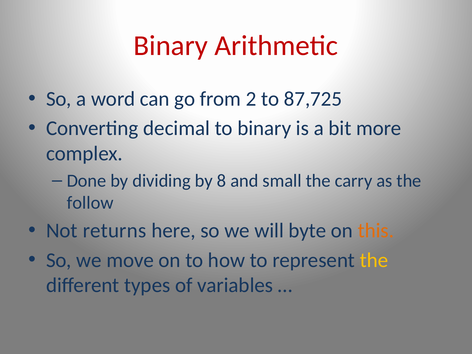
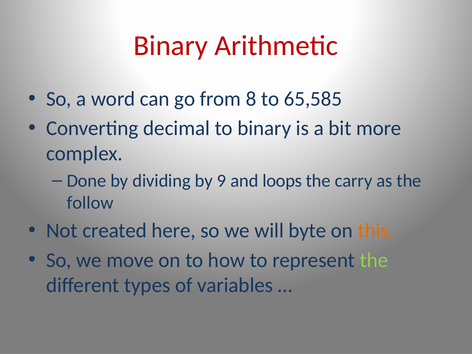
2: 2 -> 8 (251, 99)
87,725: 87,725 -> 65,585 (313, 99)
8: 8 -> 9 (222, 181)
small: small -> loops (282, 181)
returns: returns -> created (115, 231)
the colour: yellow -> light green (374, 260)
